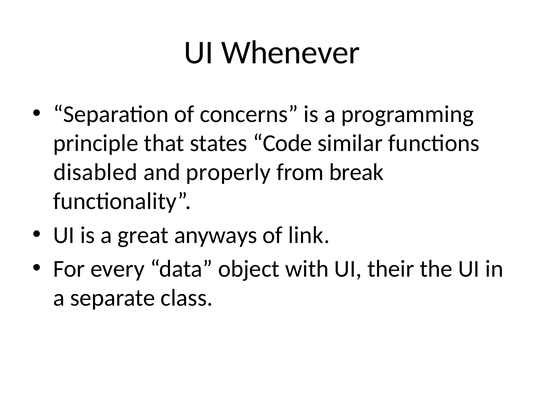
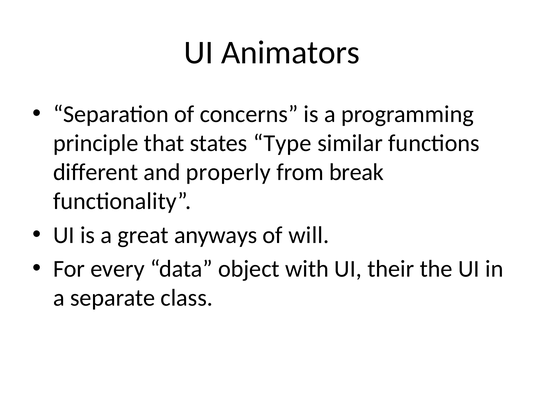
Whenever: Whenever -> Animators (290, 53)
Code: Code -> Type (282, 143)
disabled: disabled -> different (96, 172)
link: link -> will (309, 235)
